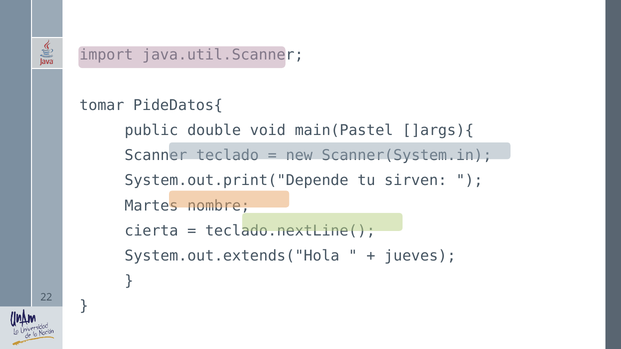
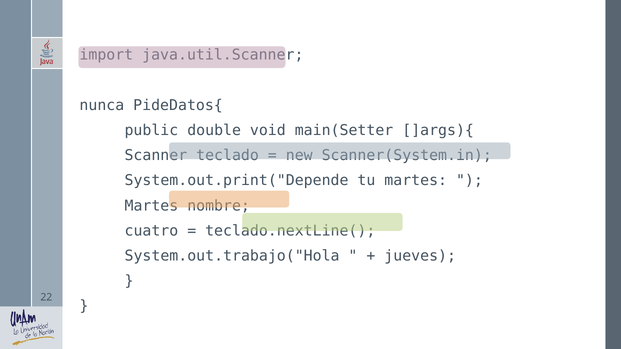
tomar: tomar -> nunca (102, 105)
main(Pastel: main(Pastel -> main(Setter (344, 131)
tu sirven: sirven -> martes (416, 181)
cierta: cierta -> cuatro (151, 231)
System.out.extends("Hola: System.out.extends("Hola -> System.out.trabajo("Hola (232, 256)
